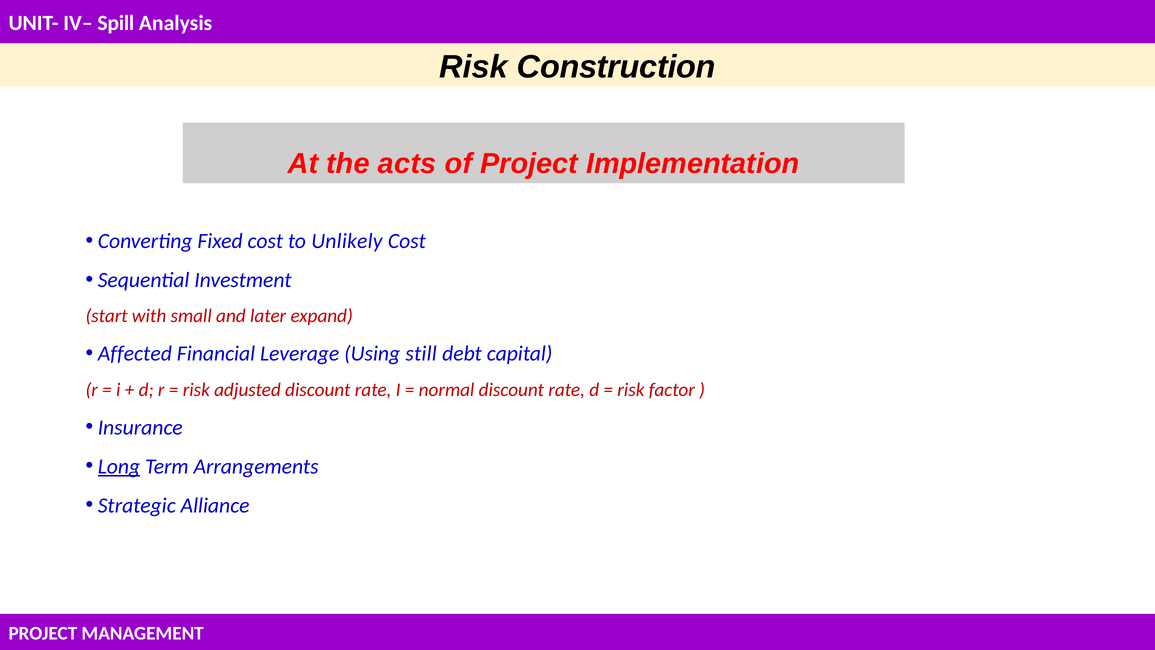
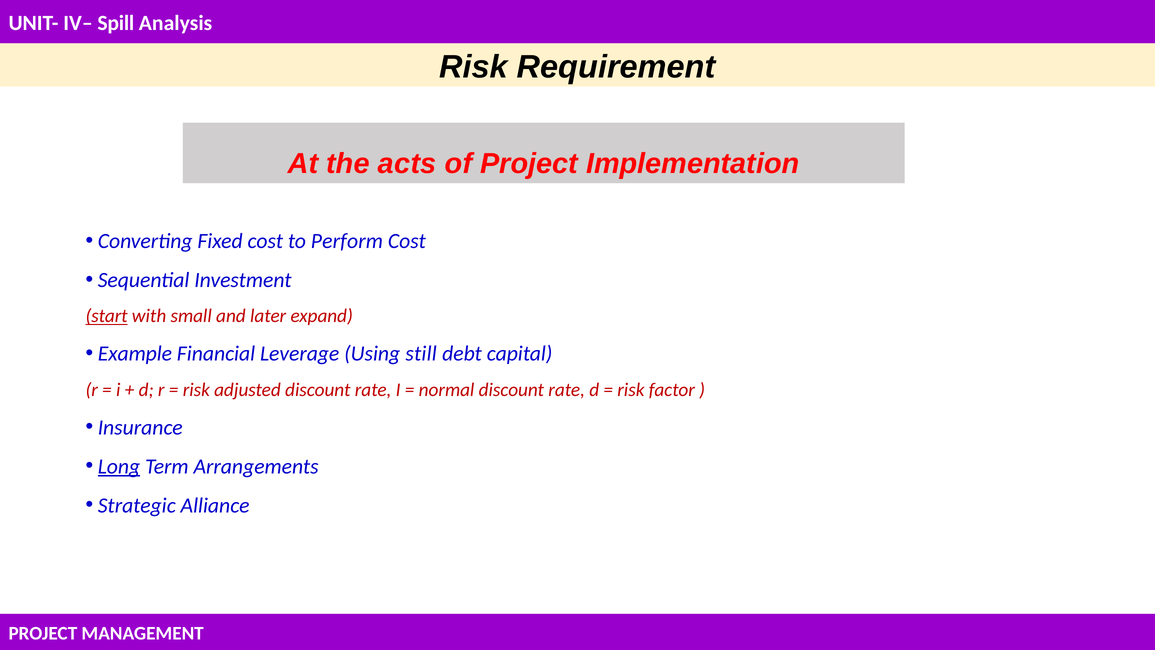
Construction: Construction -> Requirement (616, 67)
Unlikely: Unlikely -> Perform (347, 241)
start underline: none -> present (107, 316)
Affected: Affected -> Example (135, 354)
